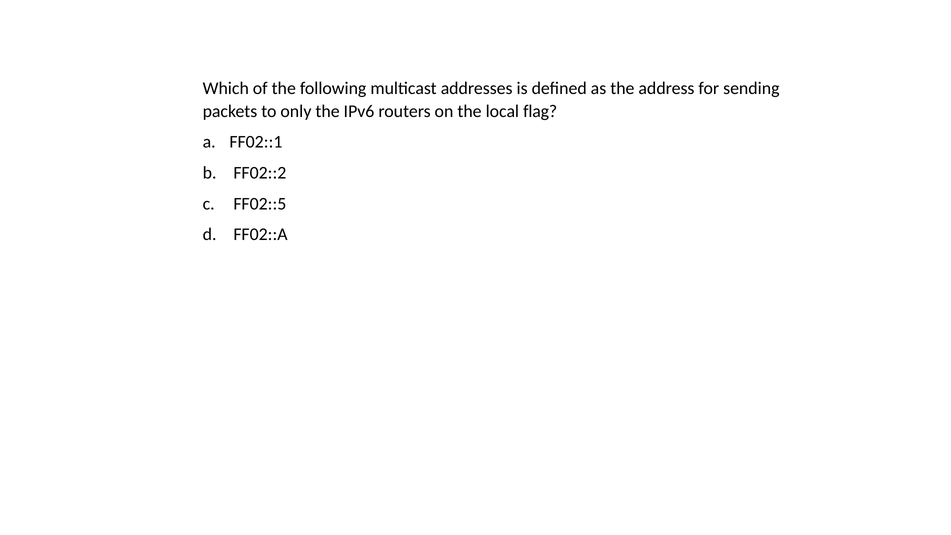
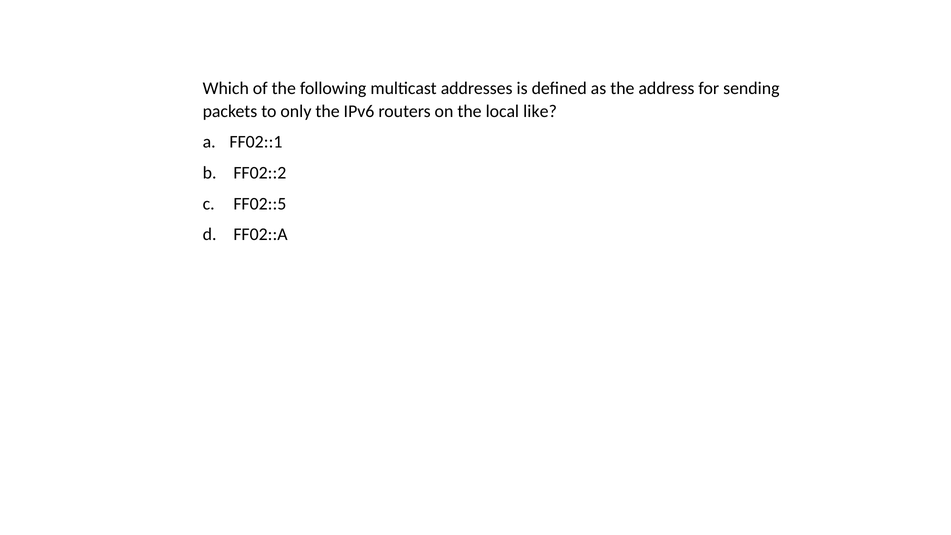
flag: flag -> like (540, 111)
